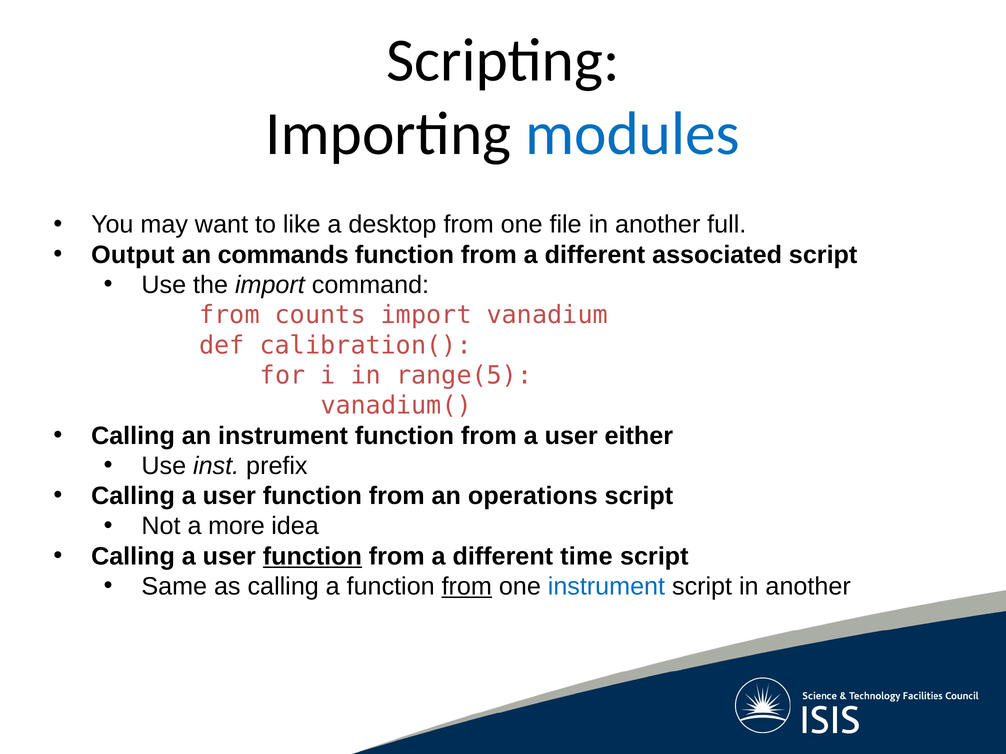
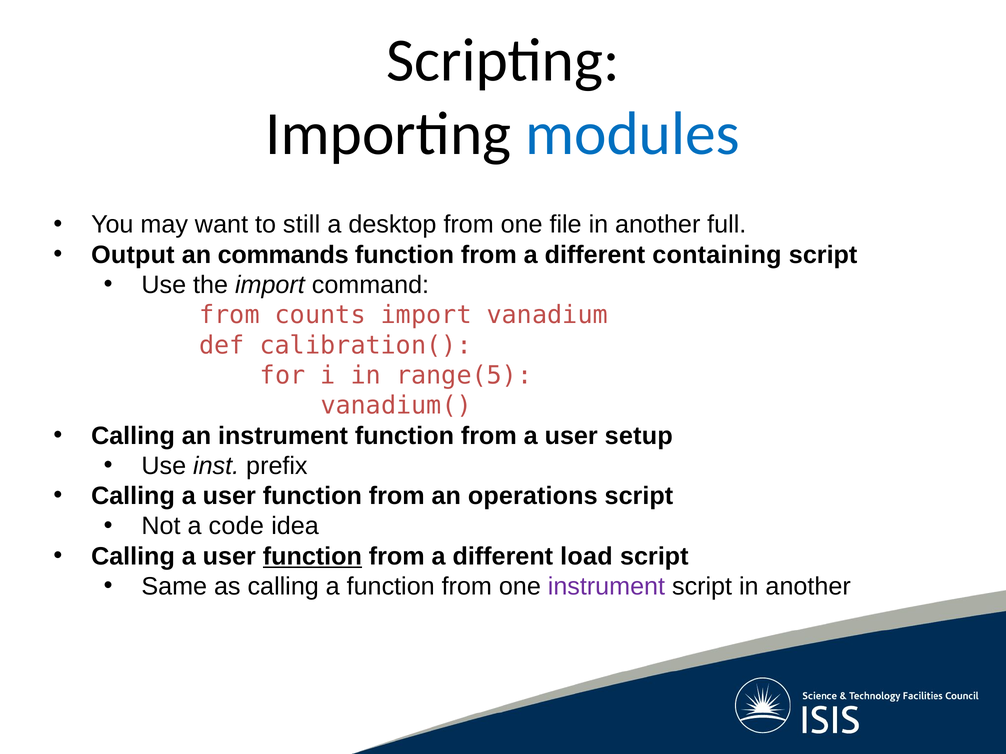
like: like -> still (302, 225)
associated: associated -> containing (717, 255)
either: either -> setup (639, 436)
more: more -> code (236, 527)
time: time -> load (586, 557)
from underline: present -> none (467, 587)
instrument colour: blue -> purple (606, 587)
